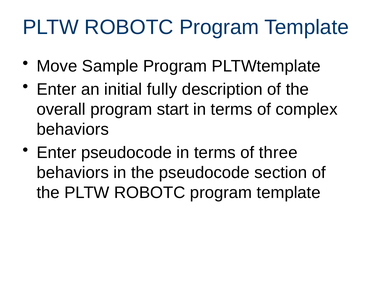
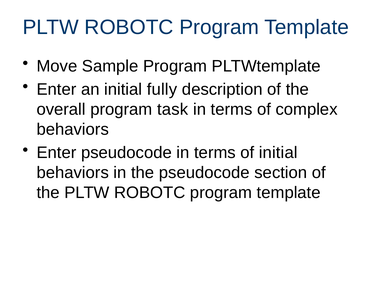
start: start -> task (173, 110)
of three: three -> initial (278, 153)
